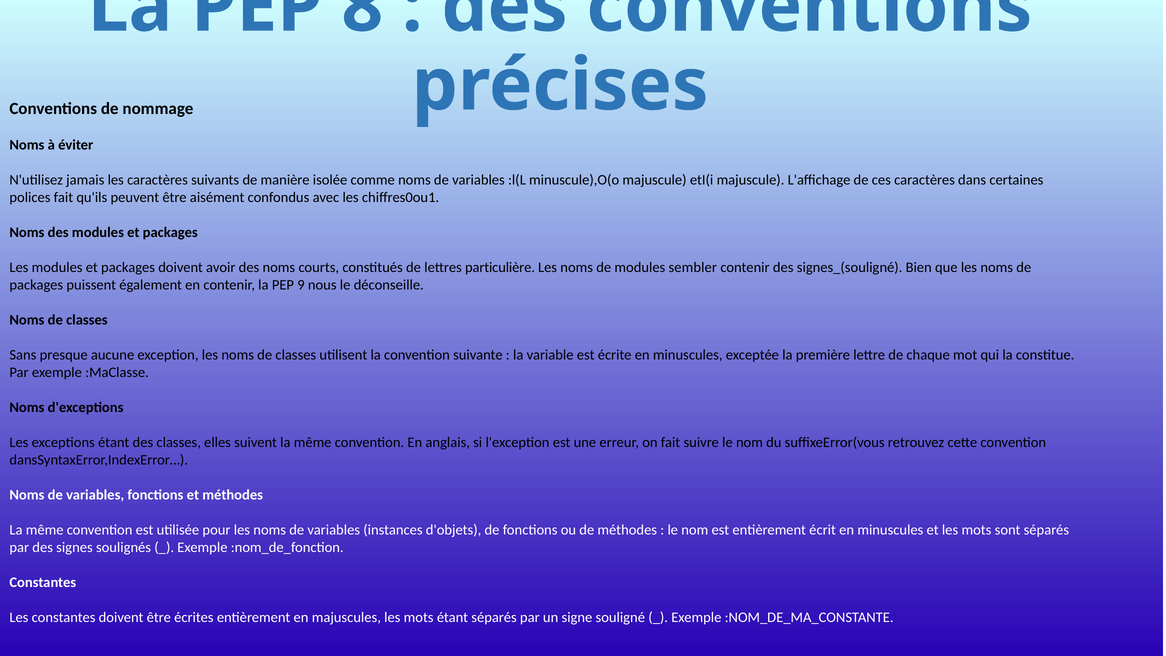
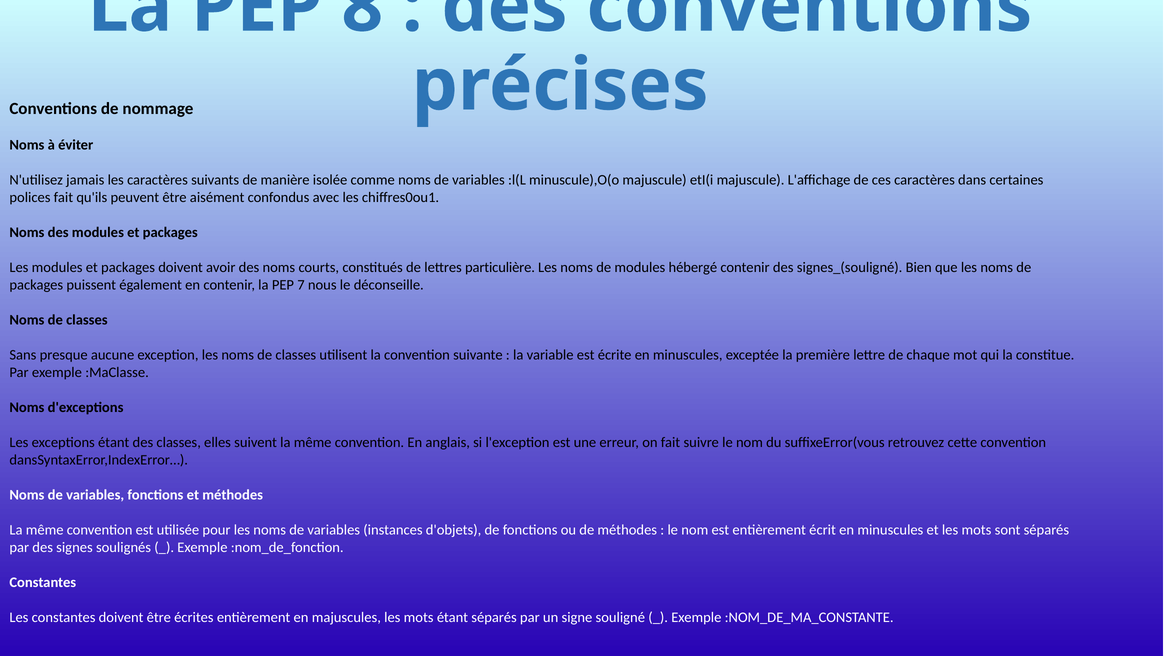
sembler: sembler -> hébergé (693, 267)
9: 9 -> 7 (301, 285)
